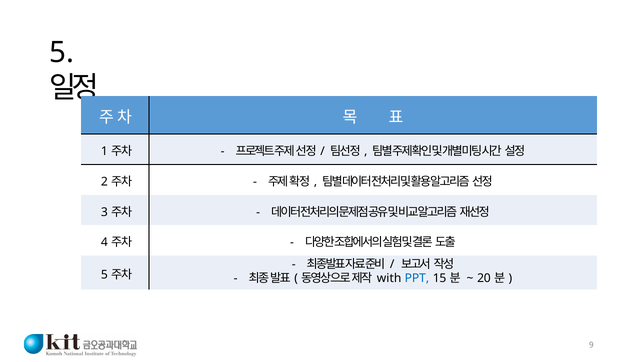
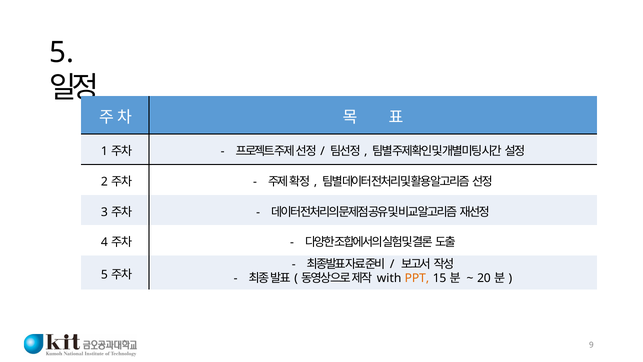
PPT colour: blue -> orange (417, 278)
